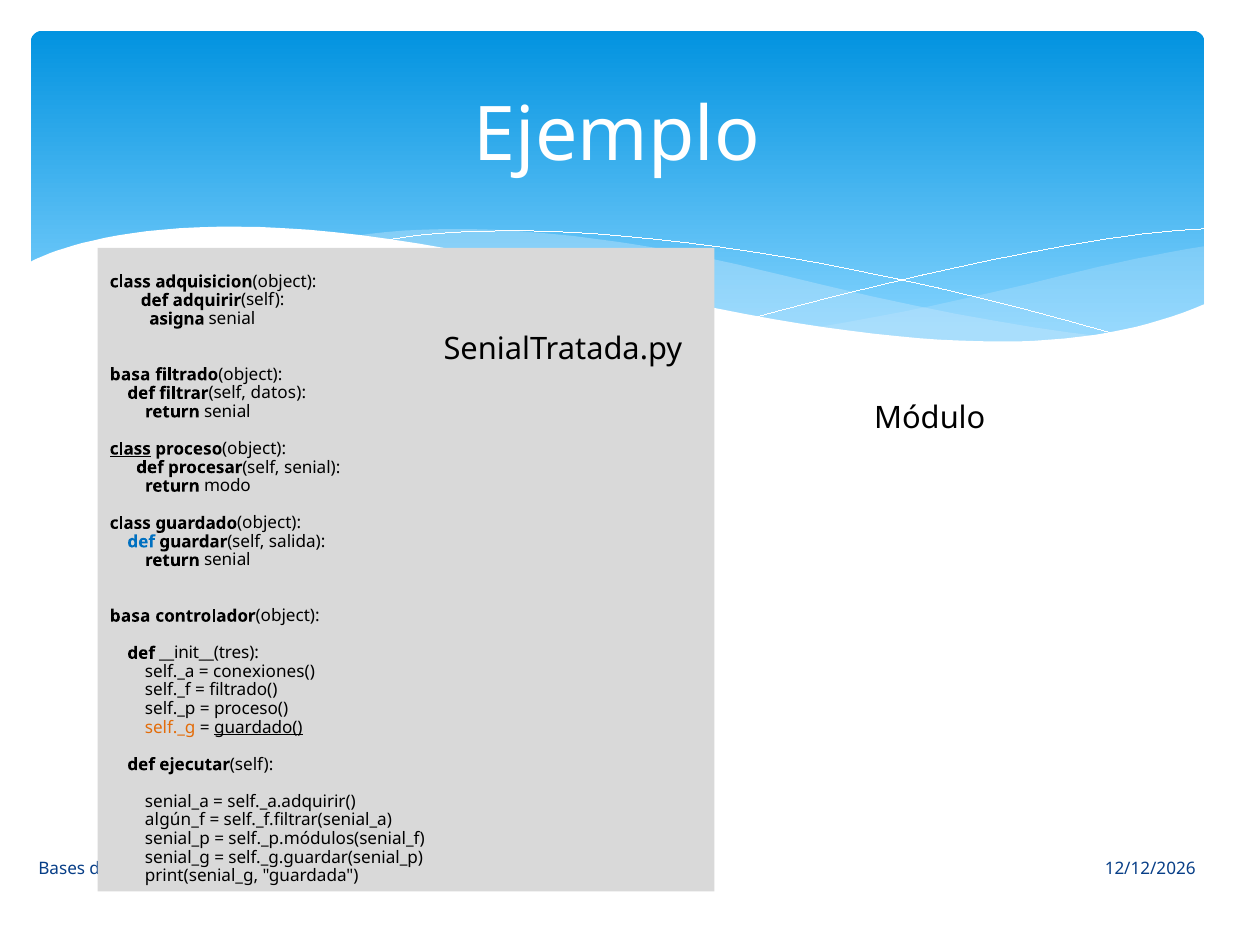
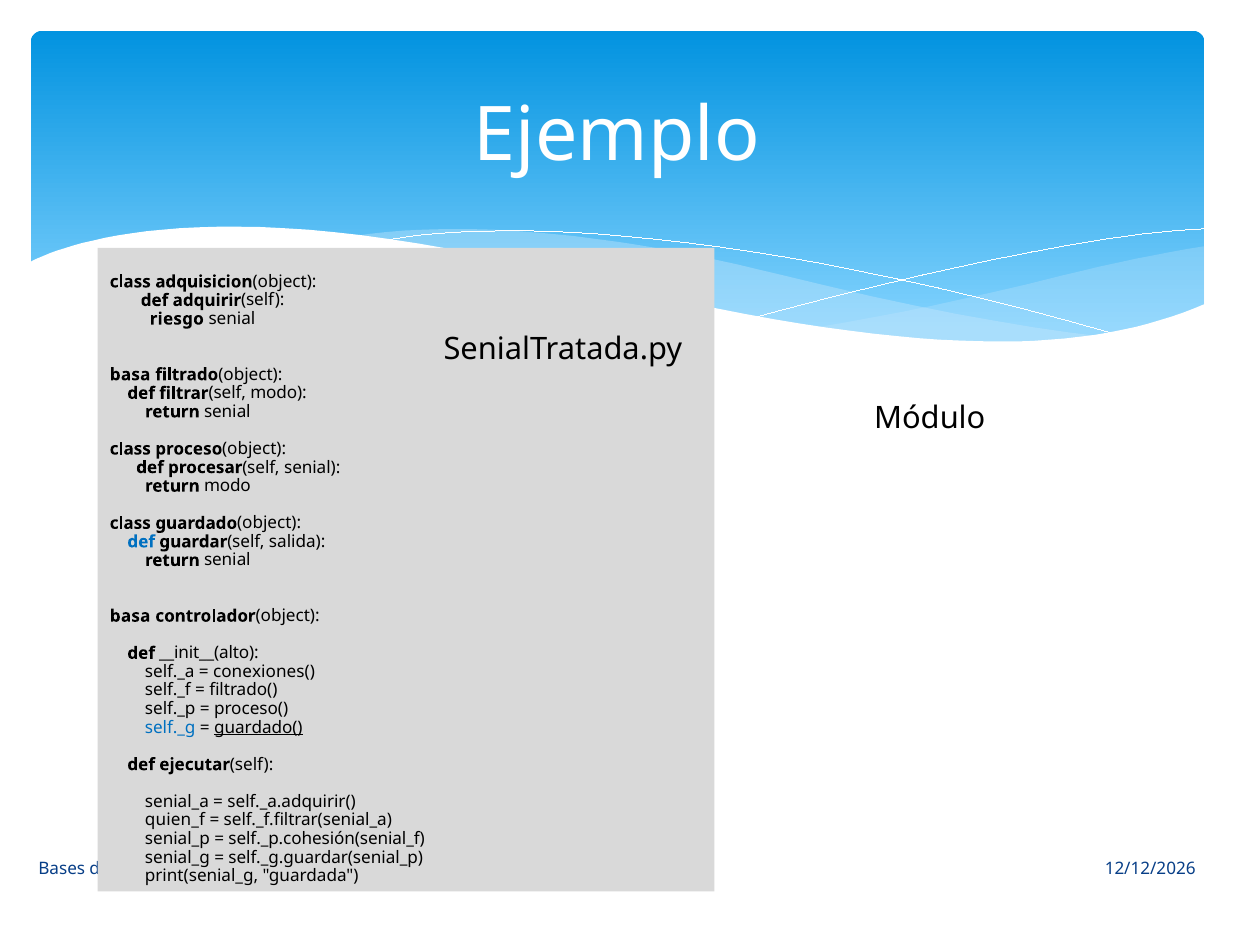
asigna: asigna -> riesgo (177, 319)
filtrar(self datos: datos -> modo (279, 393)
class underline: present -> none (130, 449)
__init__(tres: __init__(tres -> __init__(alto (209, 653)
self._g colour: orange -> blue (170, 727)
algún_f: algún_f -> quien_f (175, 820)
self._p.módulos(senial_f: self._p.módulos(senial_f -> self._p.cohesión(senial_f (327, 838)
